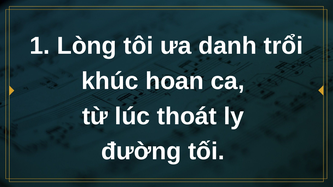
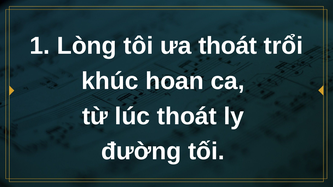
ưa danh: danh -> thoát (228, 46)
